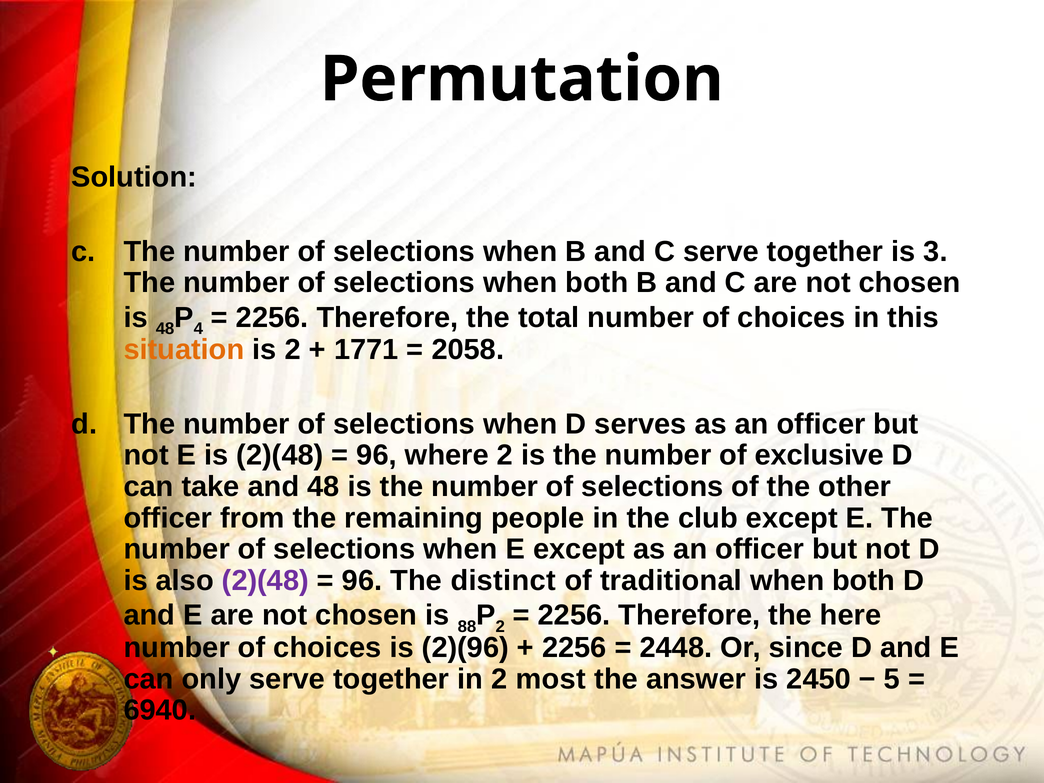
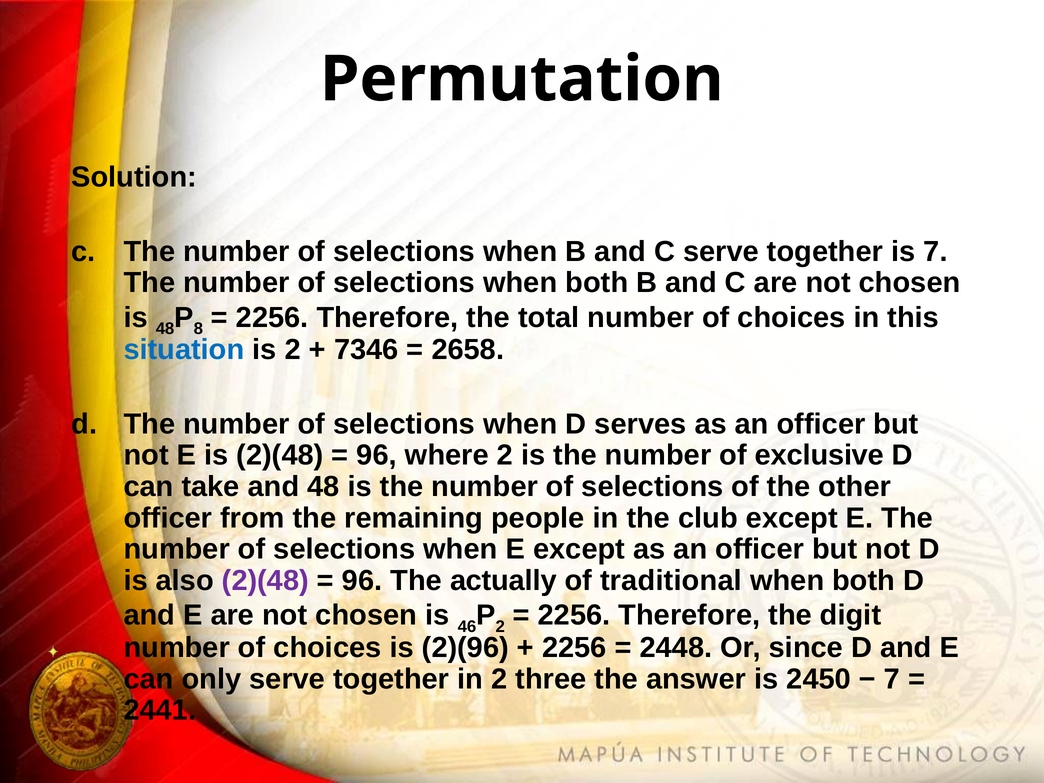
is 3: 3 -> 7 (935, 252)
4: 4 -> 8 (198, 329)
situation colour: orange -> blue (184, 350)
1771: 1771 -> 7346 (366, 350)
2058: 2058 -> 2658 (468, 350)
distinct: distinct -> actually (503, 581)
88: 88 -> 46 (467, 627)
here: here -> digit (851, 615)
most: most -> three (551, 679)
5: 5 -> 7 (892, 679)
6940: 6940 -> 2441 (160, 710)
